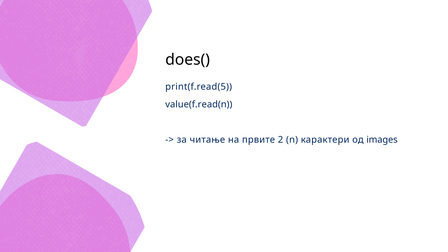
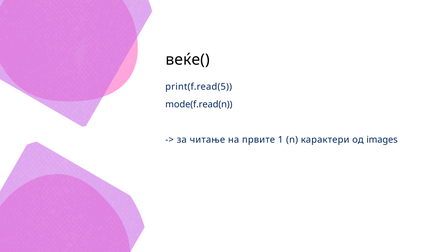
does(: does( -> веќе( (188, 60)
value(f.read(n: value(f.read(n -> mode(f.read(n (199, 105)
2: 2 -> 1 (281, 140)
